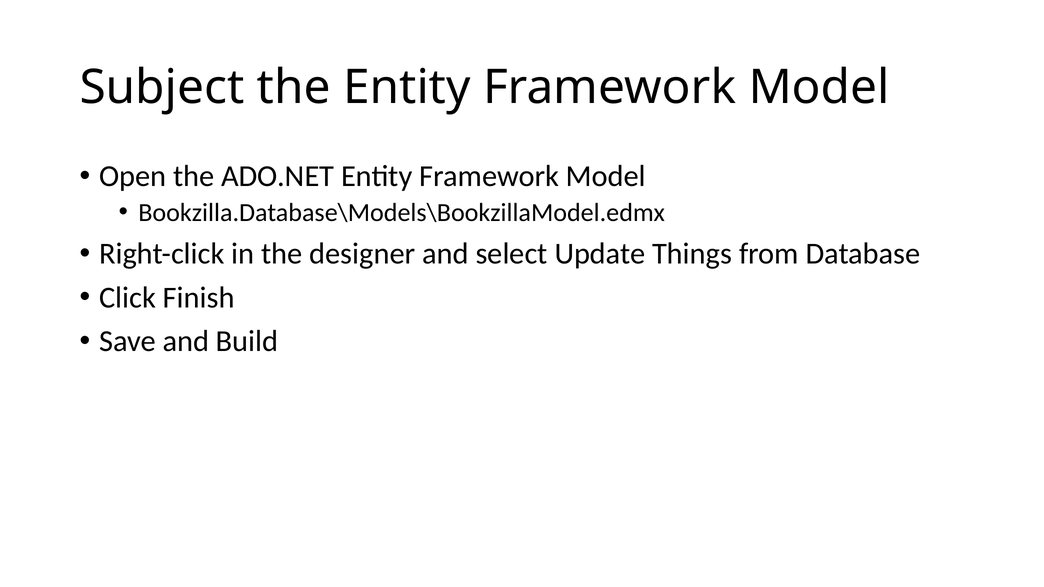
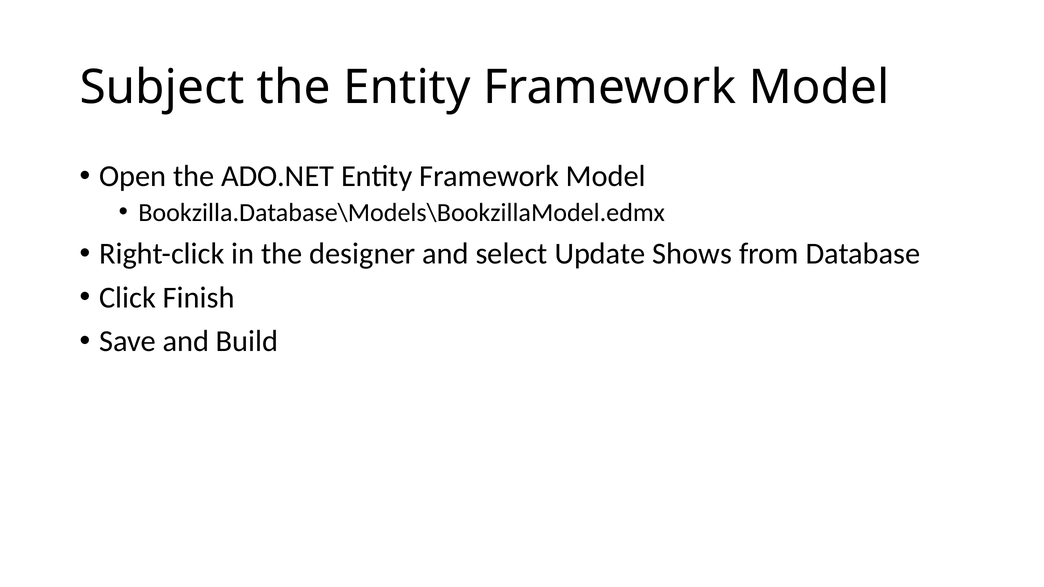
Things: Things -> Shows (692, 254)
